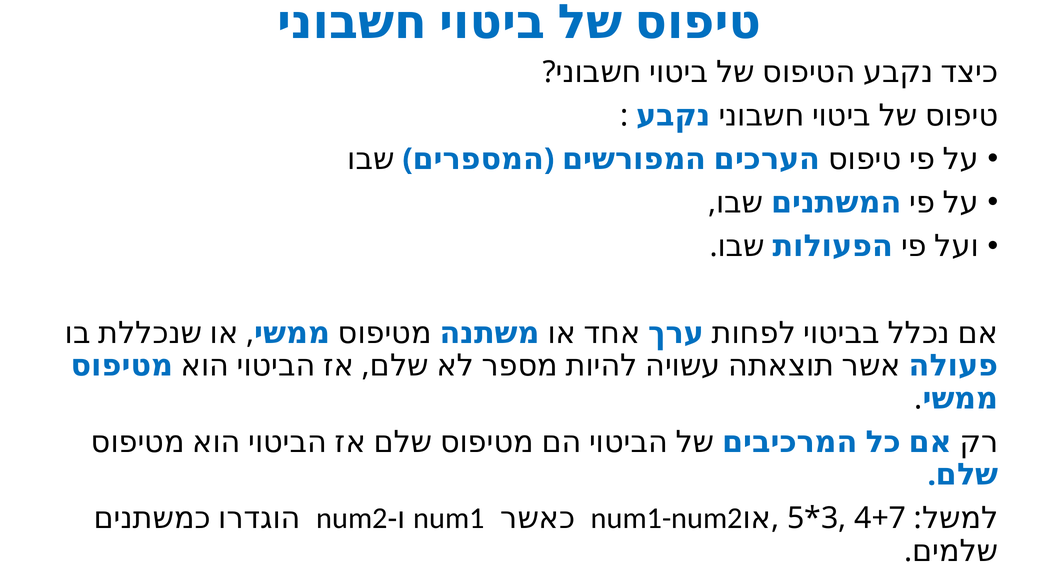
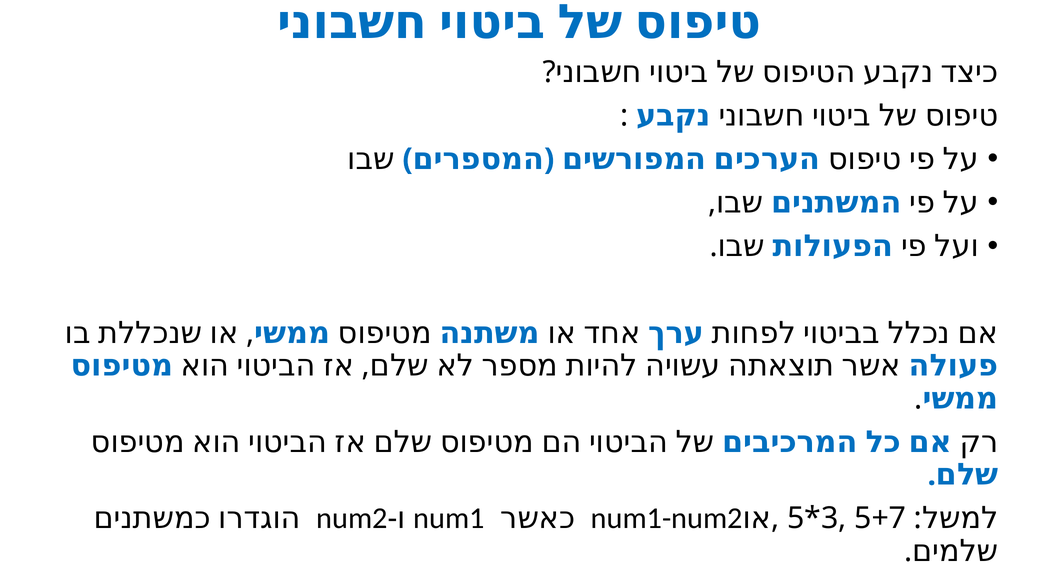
4+7: 4+7 -> 5+7 (880, 519)
